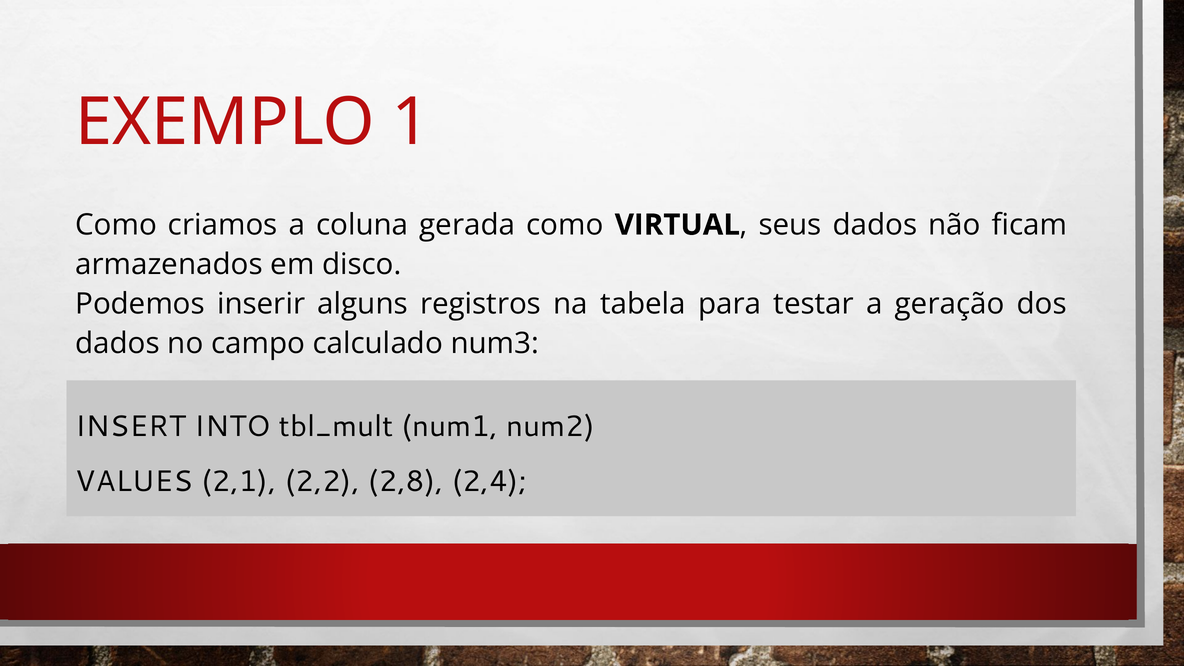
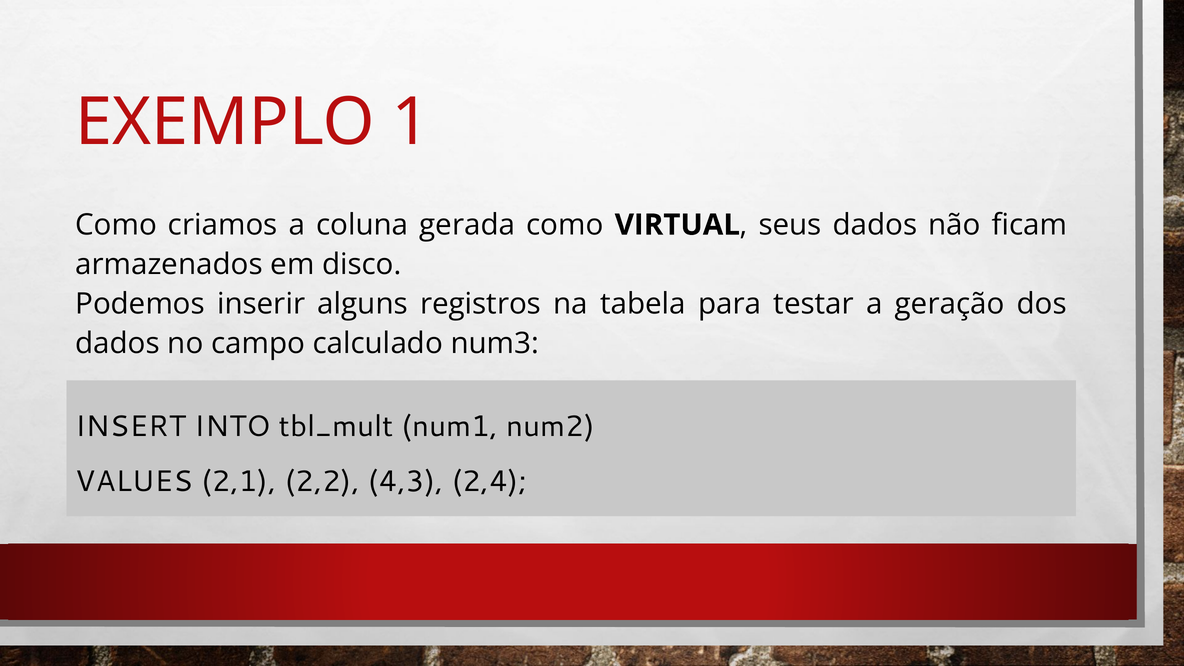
2,8: 2,8 -> 4,3 (406, 481)
